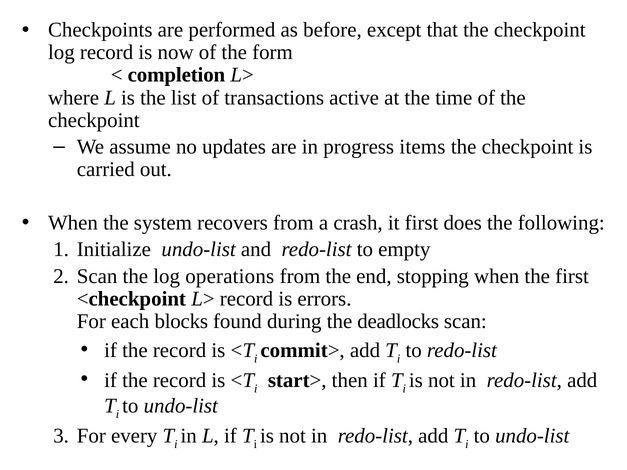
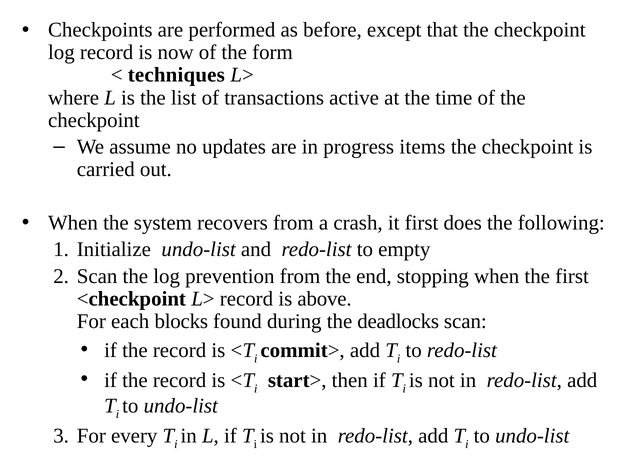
completion: completion -> techniques (176, 75)
operations: operations -> prevention (230, 276)
errors: errors -> above (325, 299)
